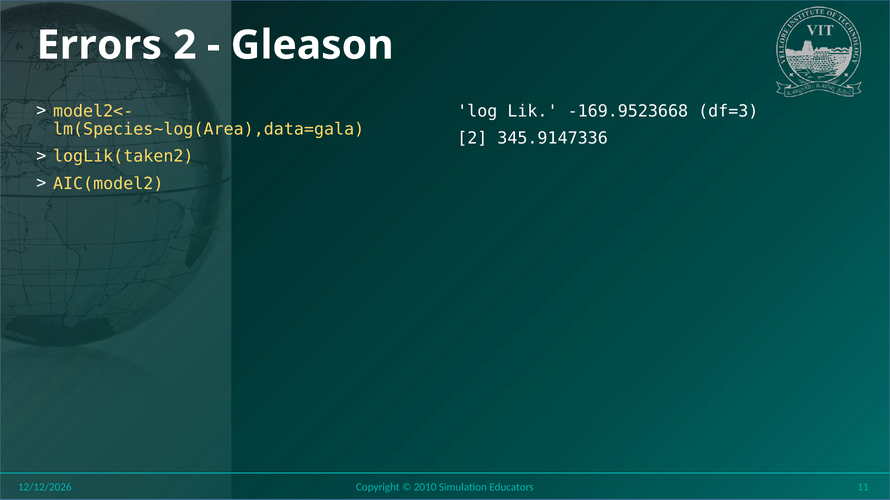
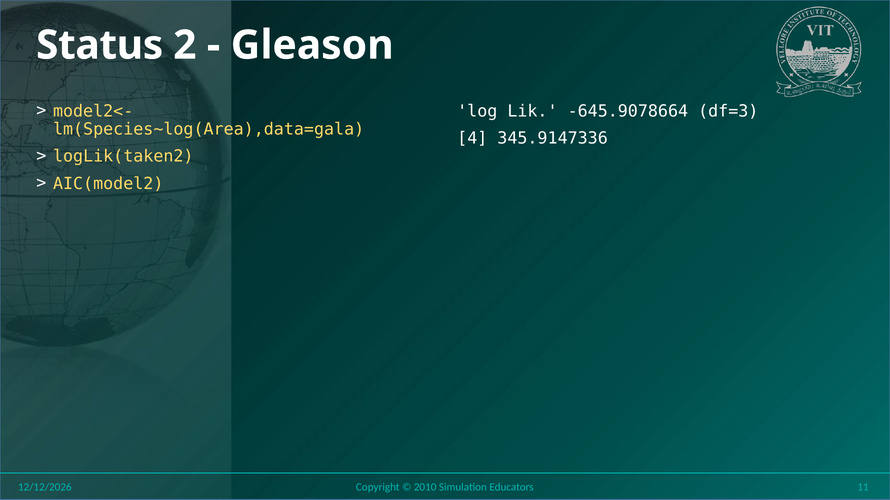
Errors: Errors -> Status (100, 45)
-169.9523668: -169.9523668 -> -645.9078664 (628, 111)
2: 2 -> 4 (472, 138)
